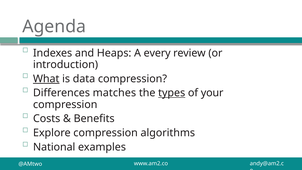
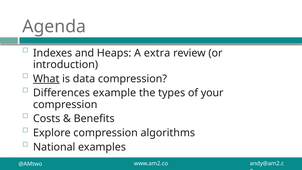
every: every -> extra (157, 53)
matches: matches -> example (114, 93)
types underline: present -> none (172, 93)
